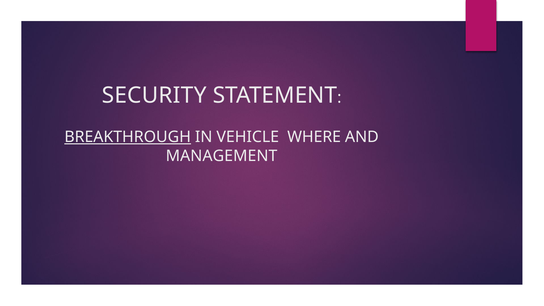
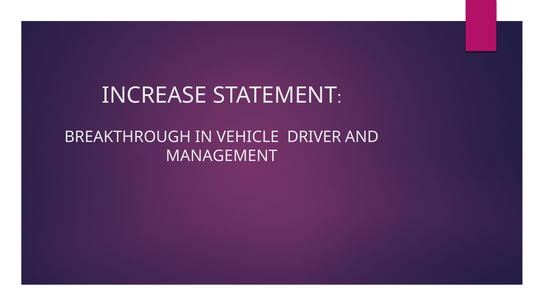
SECURITY: SECURITY -> INCREASE (154, 95)
BREAKTHROUGH underline: present -> none (128, 137)
WHERE: WHERE -> DRIVER (314, 137)
